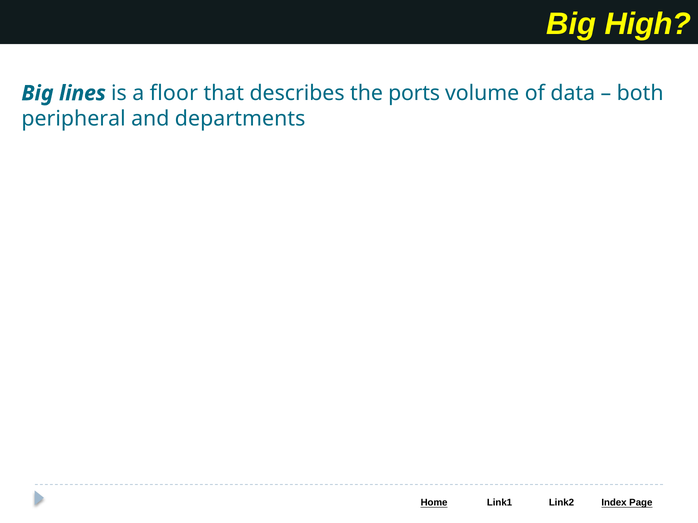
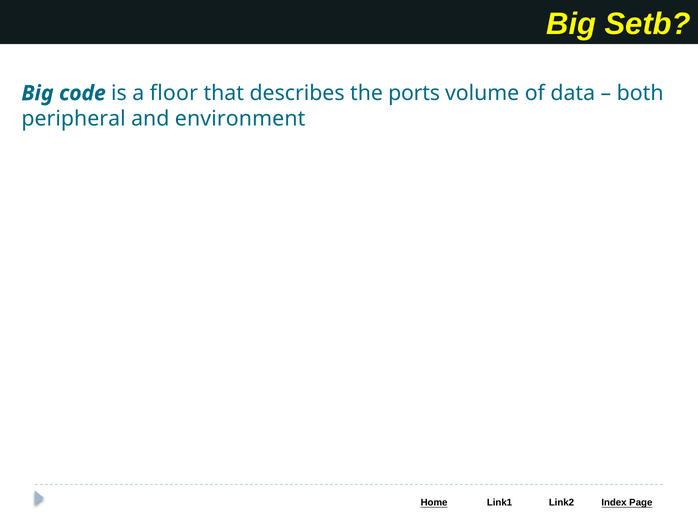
High: High -> Setb (648, 24)
lines: lines -> code (82, 93)
departments: departments -> environment (240, 119)
